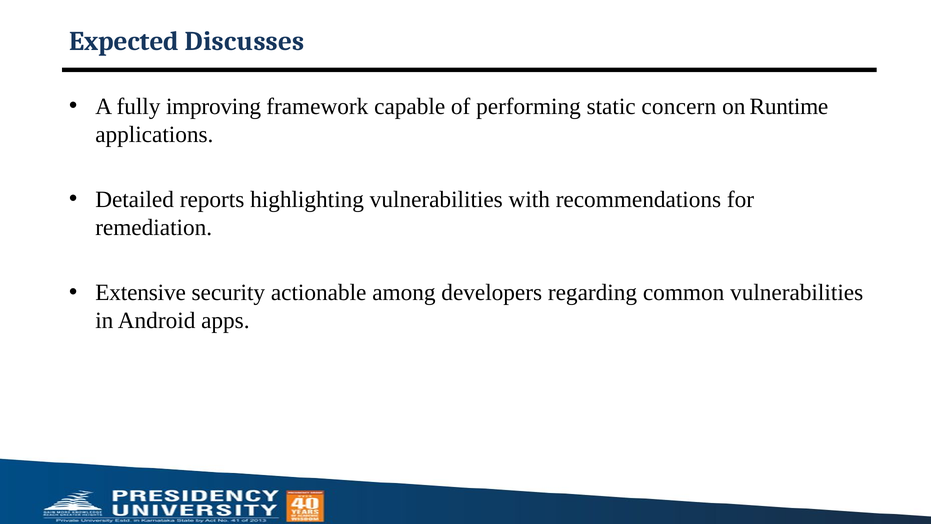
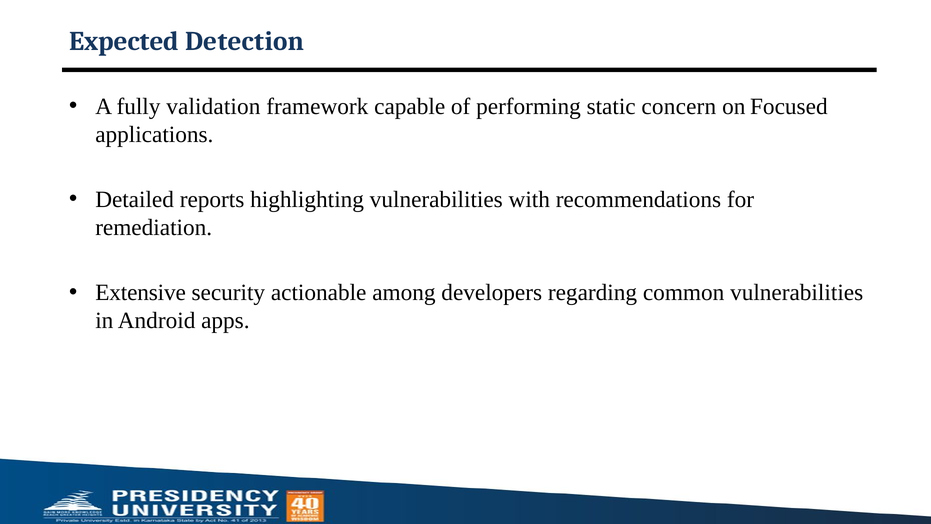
Discusses: Discusses -> Detection (245, 41)
improving: improving -> validation (213, 106)
Runtime: Runtime -> Focused (789, 106)
